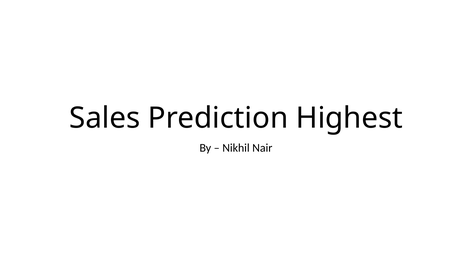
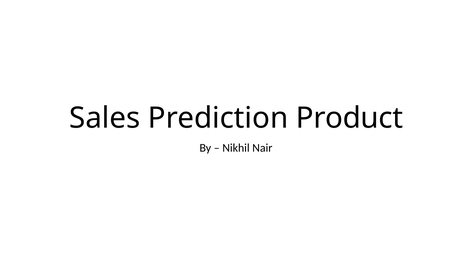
Highest: Highest -> Product (349, 118)
